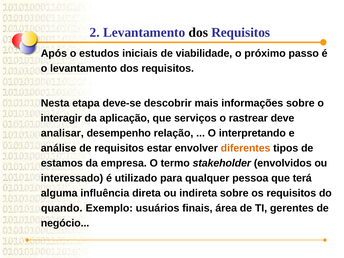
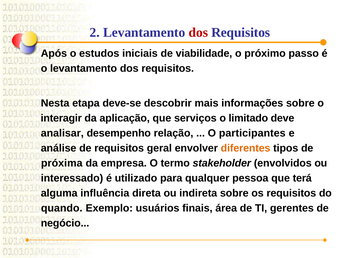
dos colour: black -> red (198, 32)
rastrear: rastrear -> limitado (248, 118)
interpretando: interpretando -> participantes (252, 133)
estar: estar -> geral (159, 148)
estamos: estamos -> próxima (62, 163)
